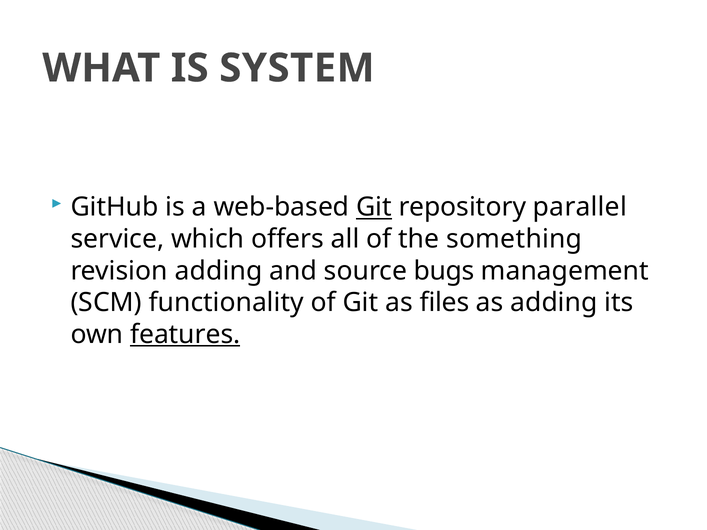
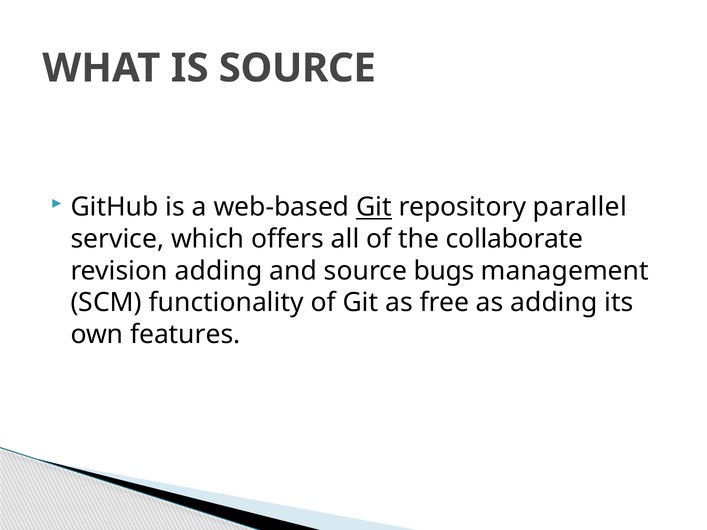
IS SYSTEM: SYSTEM -> SOURCE (297, 68)
something: something -> collaborate (514, 239)
files: files -> free (444, 303)
features underline: present -> none (185, 335)
